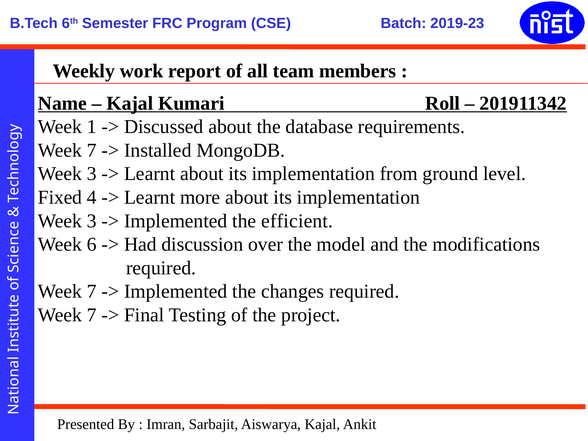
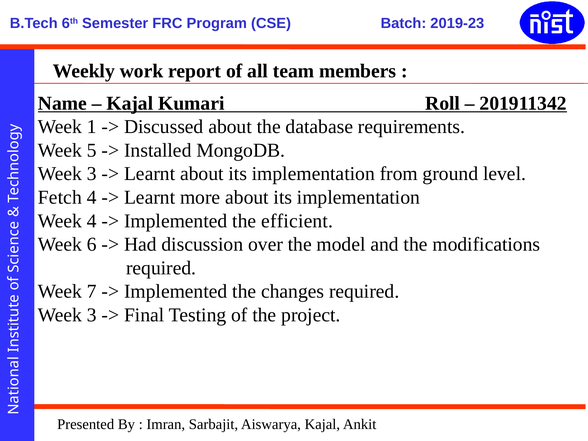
7: 7 -> 5 (92, 150)
Fixed: Fixed -> Fetch (60, 197)
3: 3 -> 4 (92, 221)
7: 7 -> 3 (92, 315)
